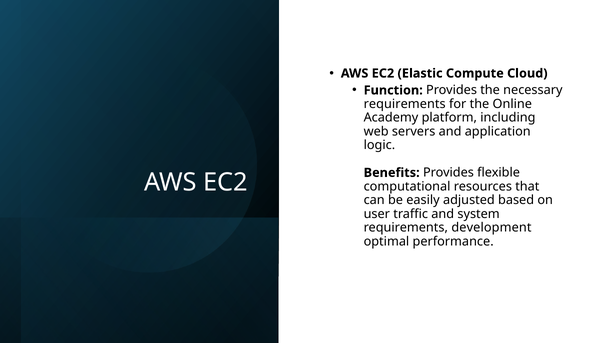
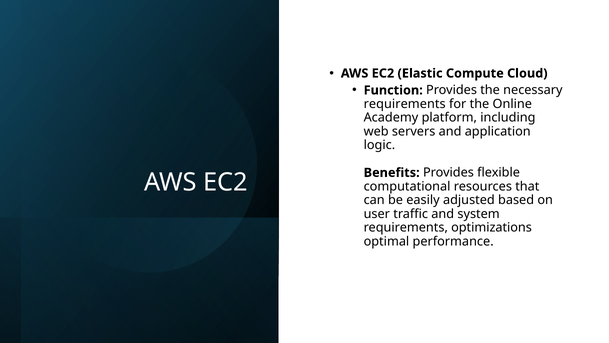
development: development -> optimizations (492, 227)
